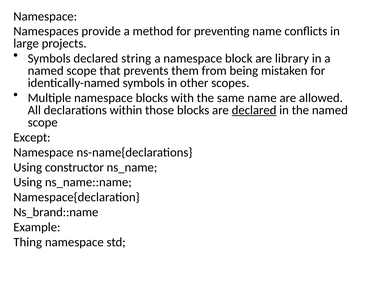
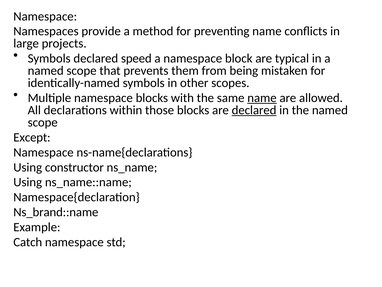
string: string -> speed (136, 58)
library: library -> typical (292, 58)
name underline: none -> present (262, 98)
Thing: Thing -> Catch (28, 242)
